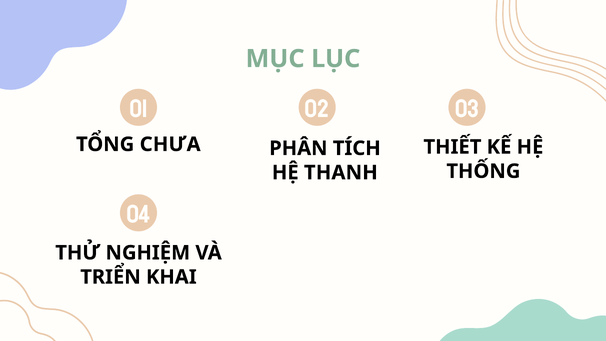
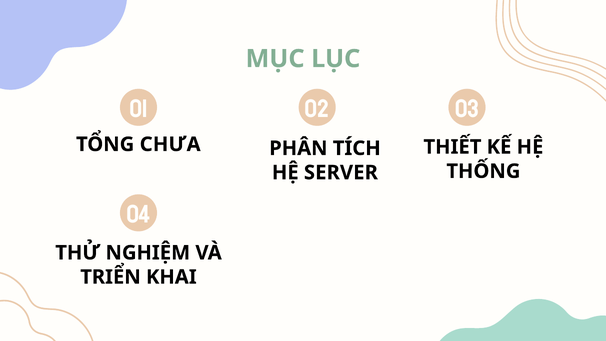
THANH: THANH -> SERVER (341, 173)
